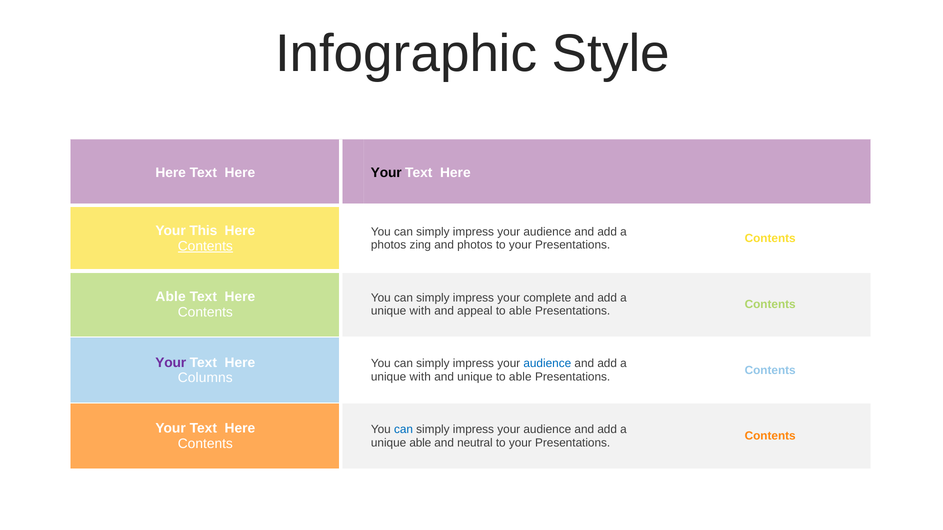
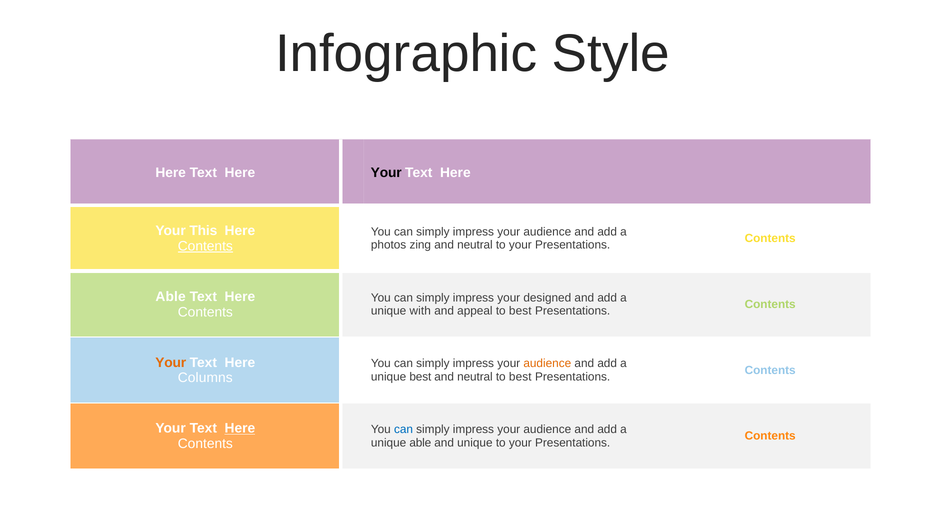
zing and photos: photos -> neutral (475, 245)
complete: complete -> designed (547, 298)
appeal to able: able -> best (520, 311)
Your colour: purple -> orange (171, 363)
audience colour: blue -> orange (547, 364)
with: with -> best (420, 377)
unique: unique -> neutral (475, 377)
able: able -> best (520, 377)
Here underline: none -> present (240, 429)
and neutral: neutral -> unique (475, 443)
